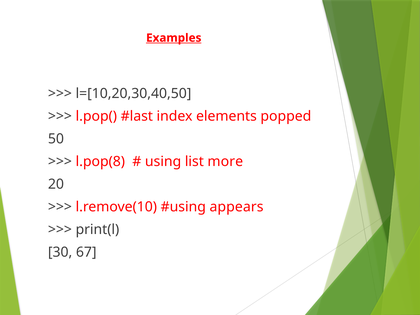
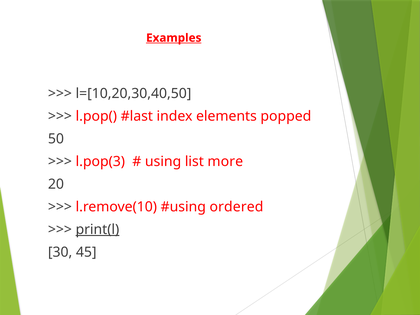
l.pop(8: l.pop(8 -> l.pop(3 (100, 162)
appears: appears -> ordered (236, 207)
print(l underline: none -> present (97, 229)
67: 67 -> 45 (86, 252)
